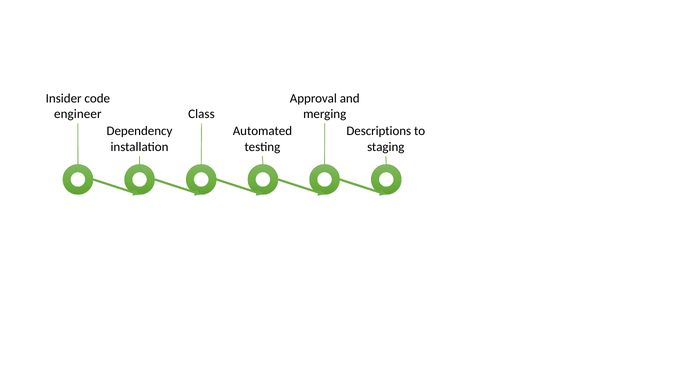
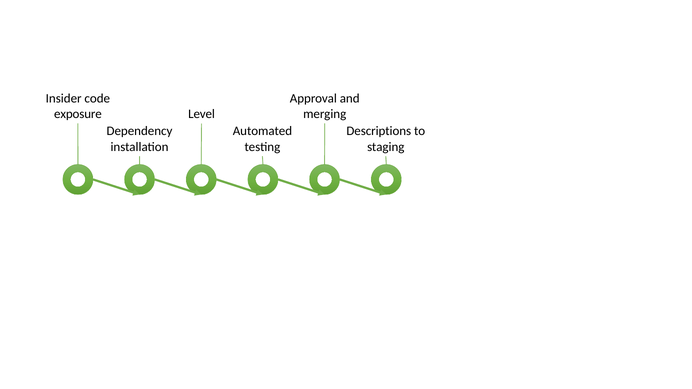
engineer: engineer -> exposure (78, 114)
Class: Class -> Level (202, 114)
